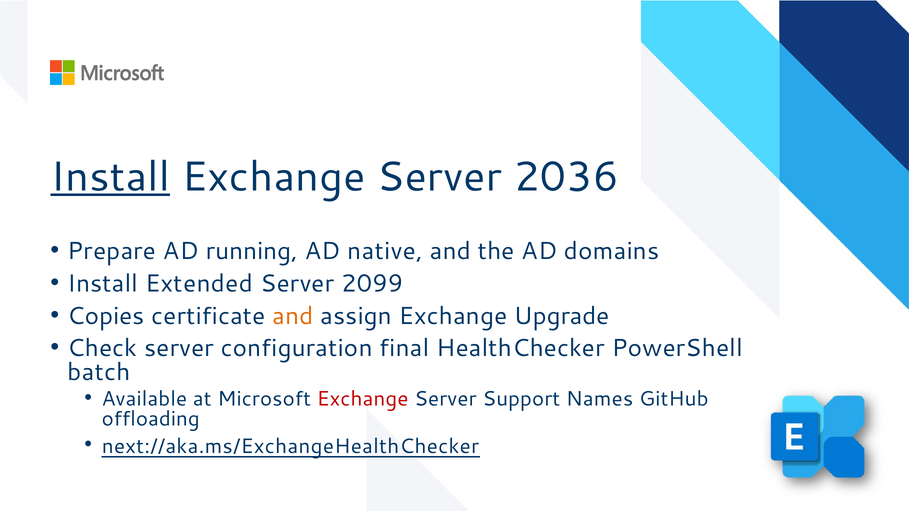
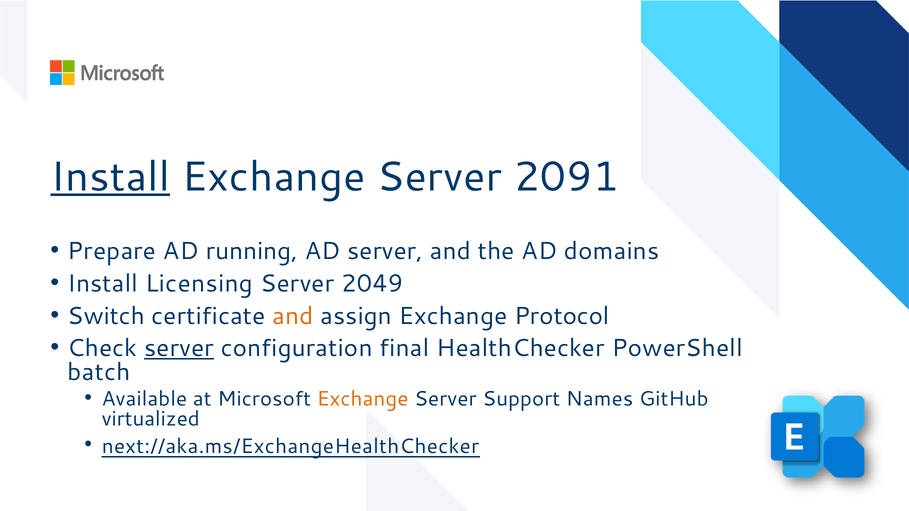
2036: 2036 -> 2091 (566, 177)
AD native: native -> server (385, 251)
Extended: Extended -> Licensing (199, 284)
2099: 2099 -> 2049 (372, 284)
Copies: Copies -> Switch (106, 316)
Upgrade: Upgrade -> Protocol (562, 316)
server underline: none -> present (179, 349)
Exchange colour: red -> orange (363, 399)
offloading: offloading -> virtualized (151, 419)
